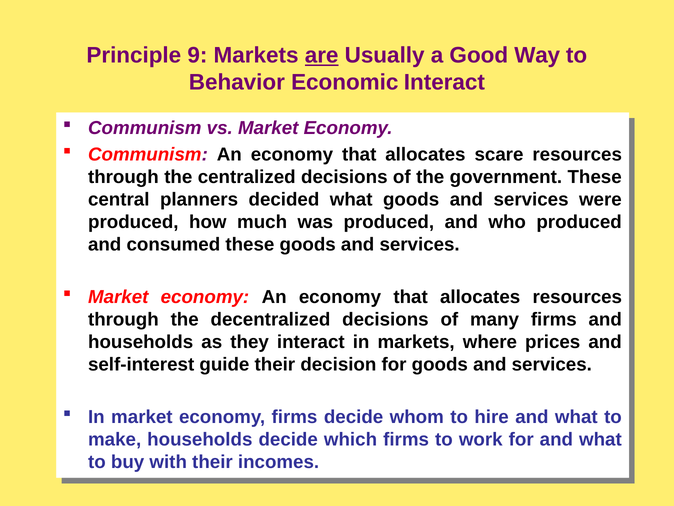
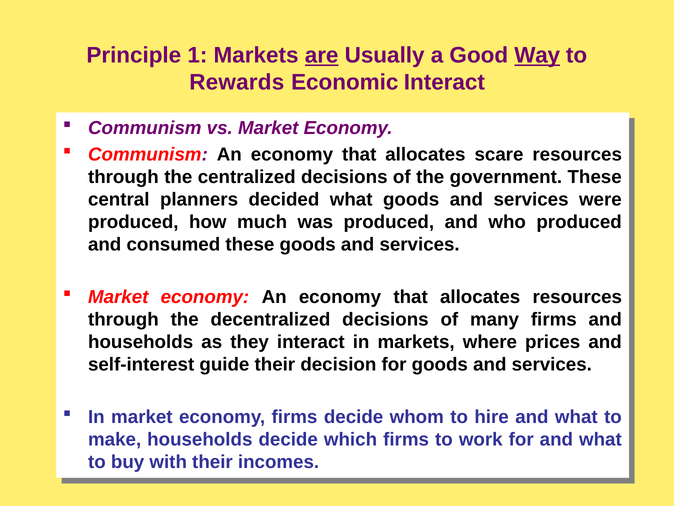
9: 9 -> 1 (197, 55)
Way underline: none -> present (537, 55)
Behavior: Behavior -> Rewards (237, 82)
